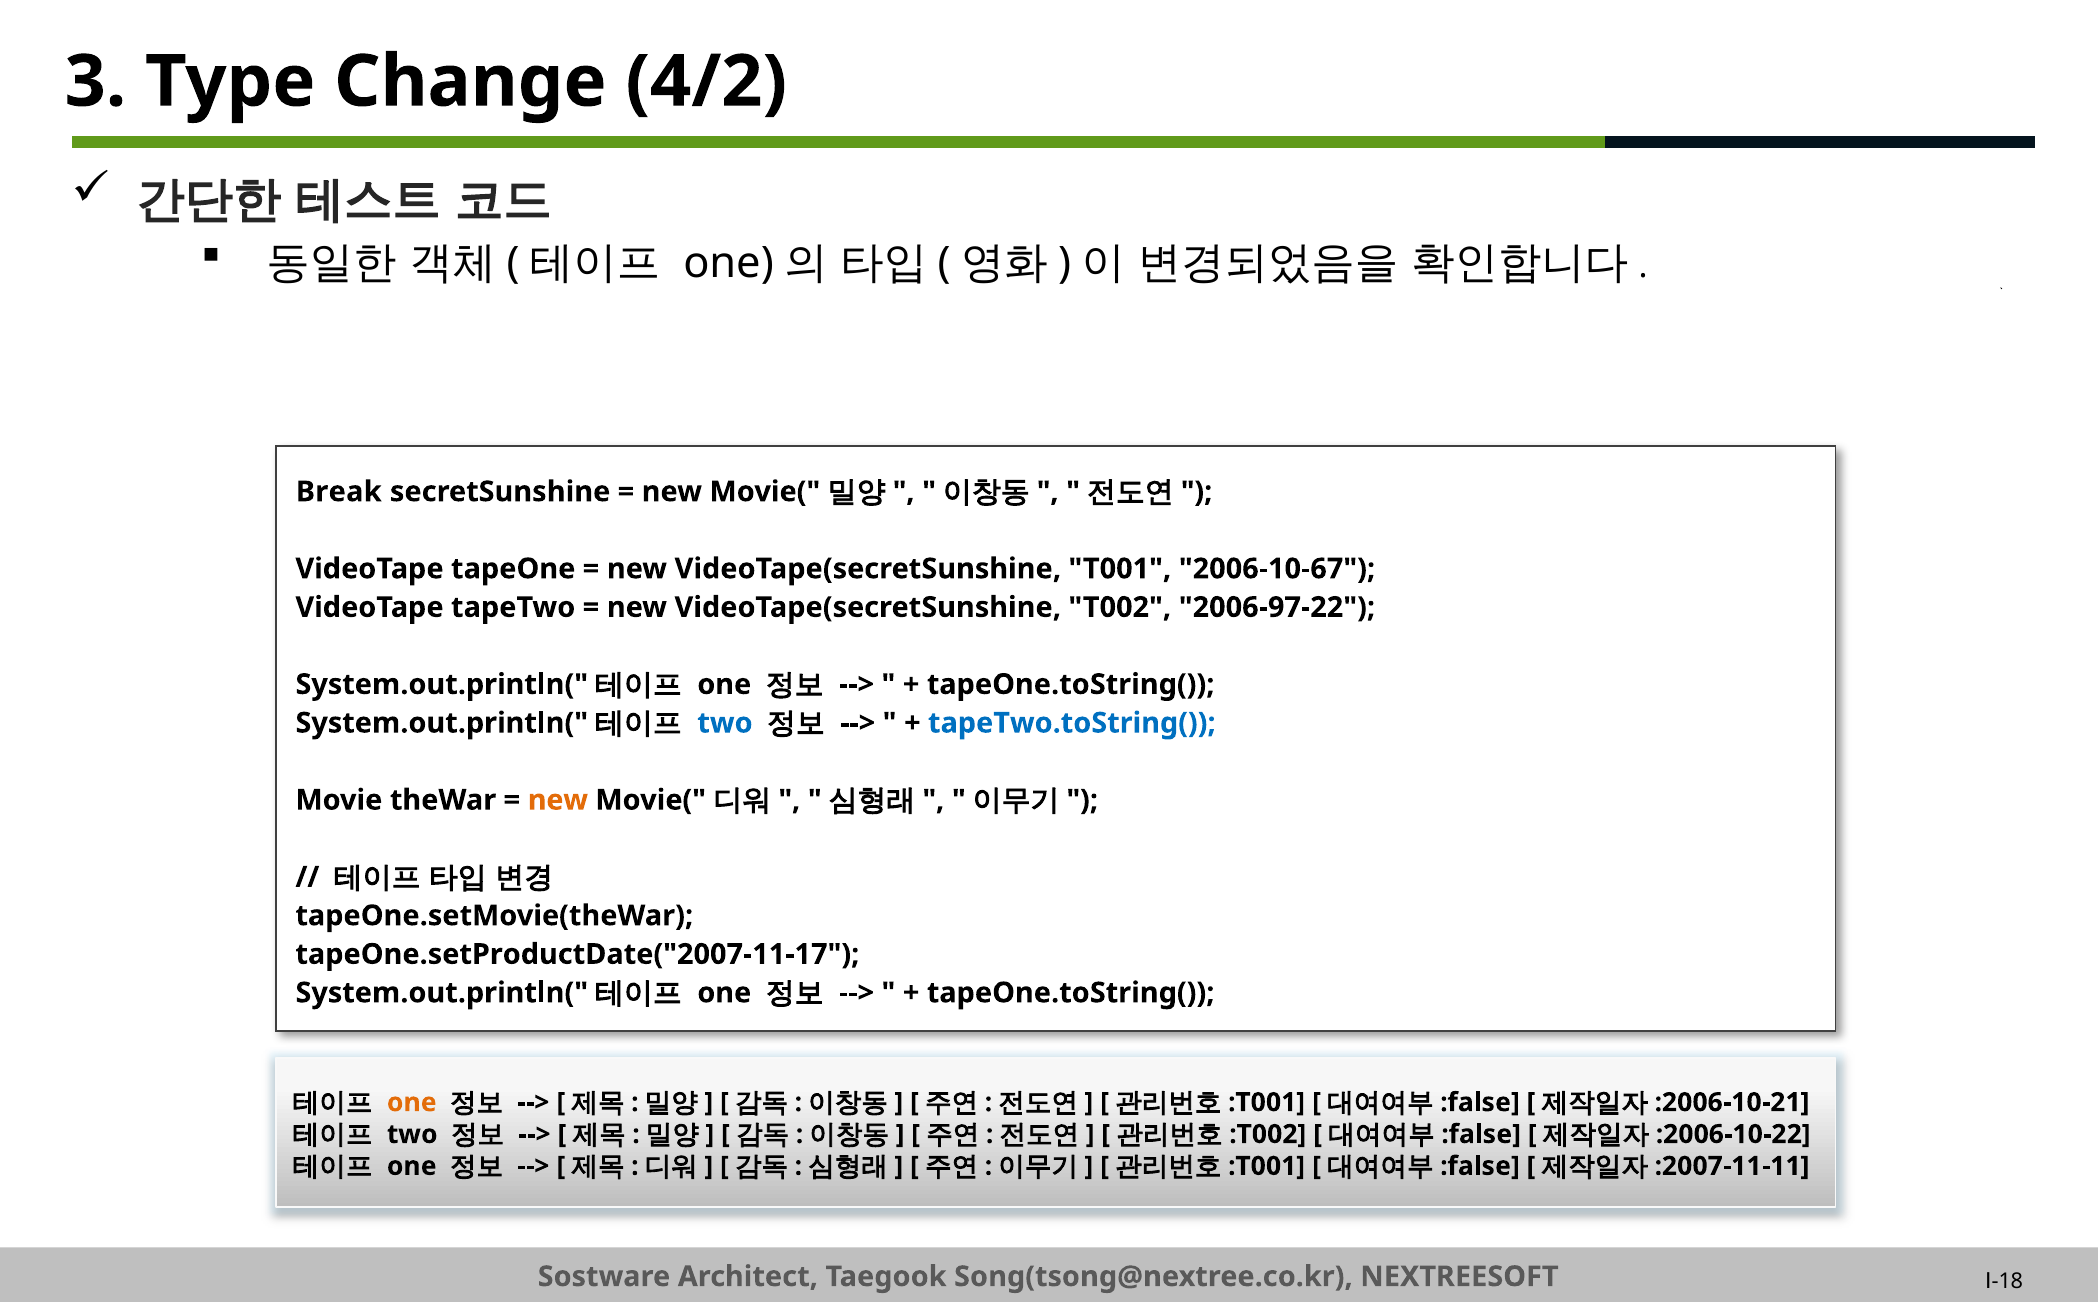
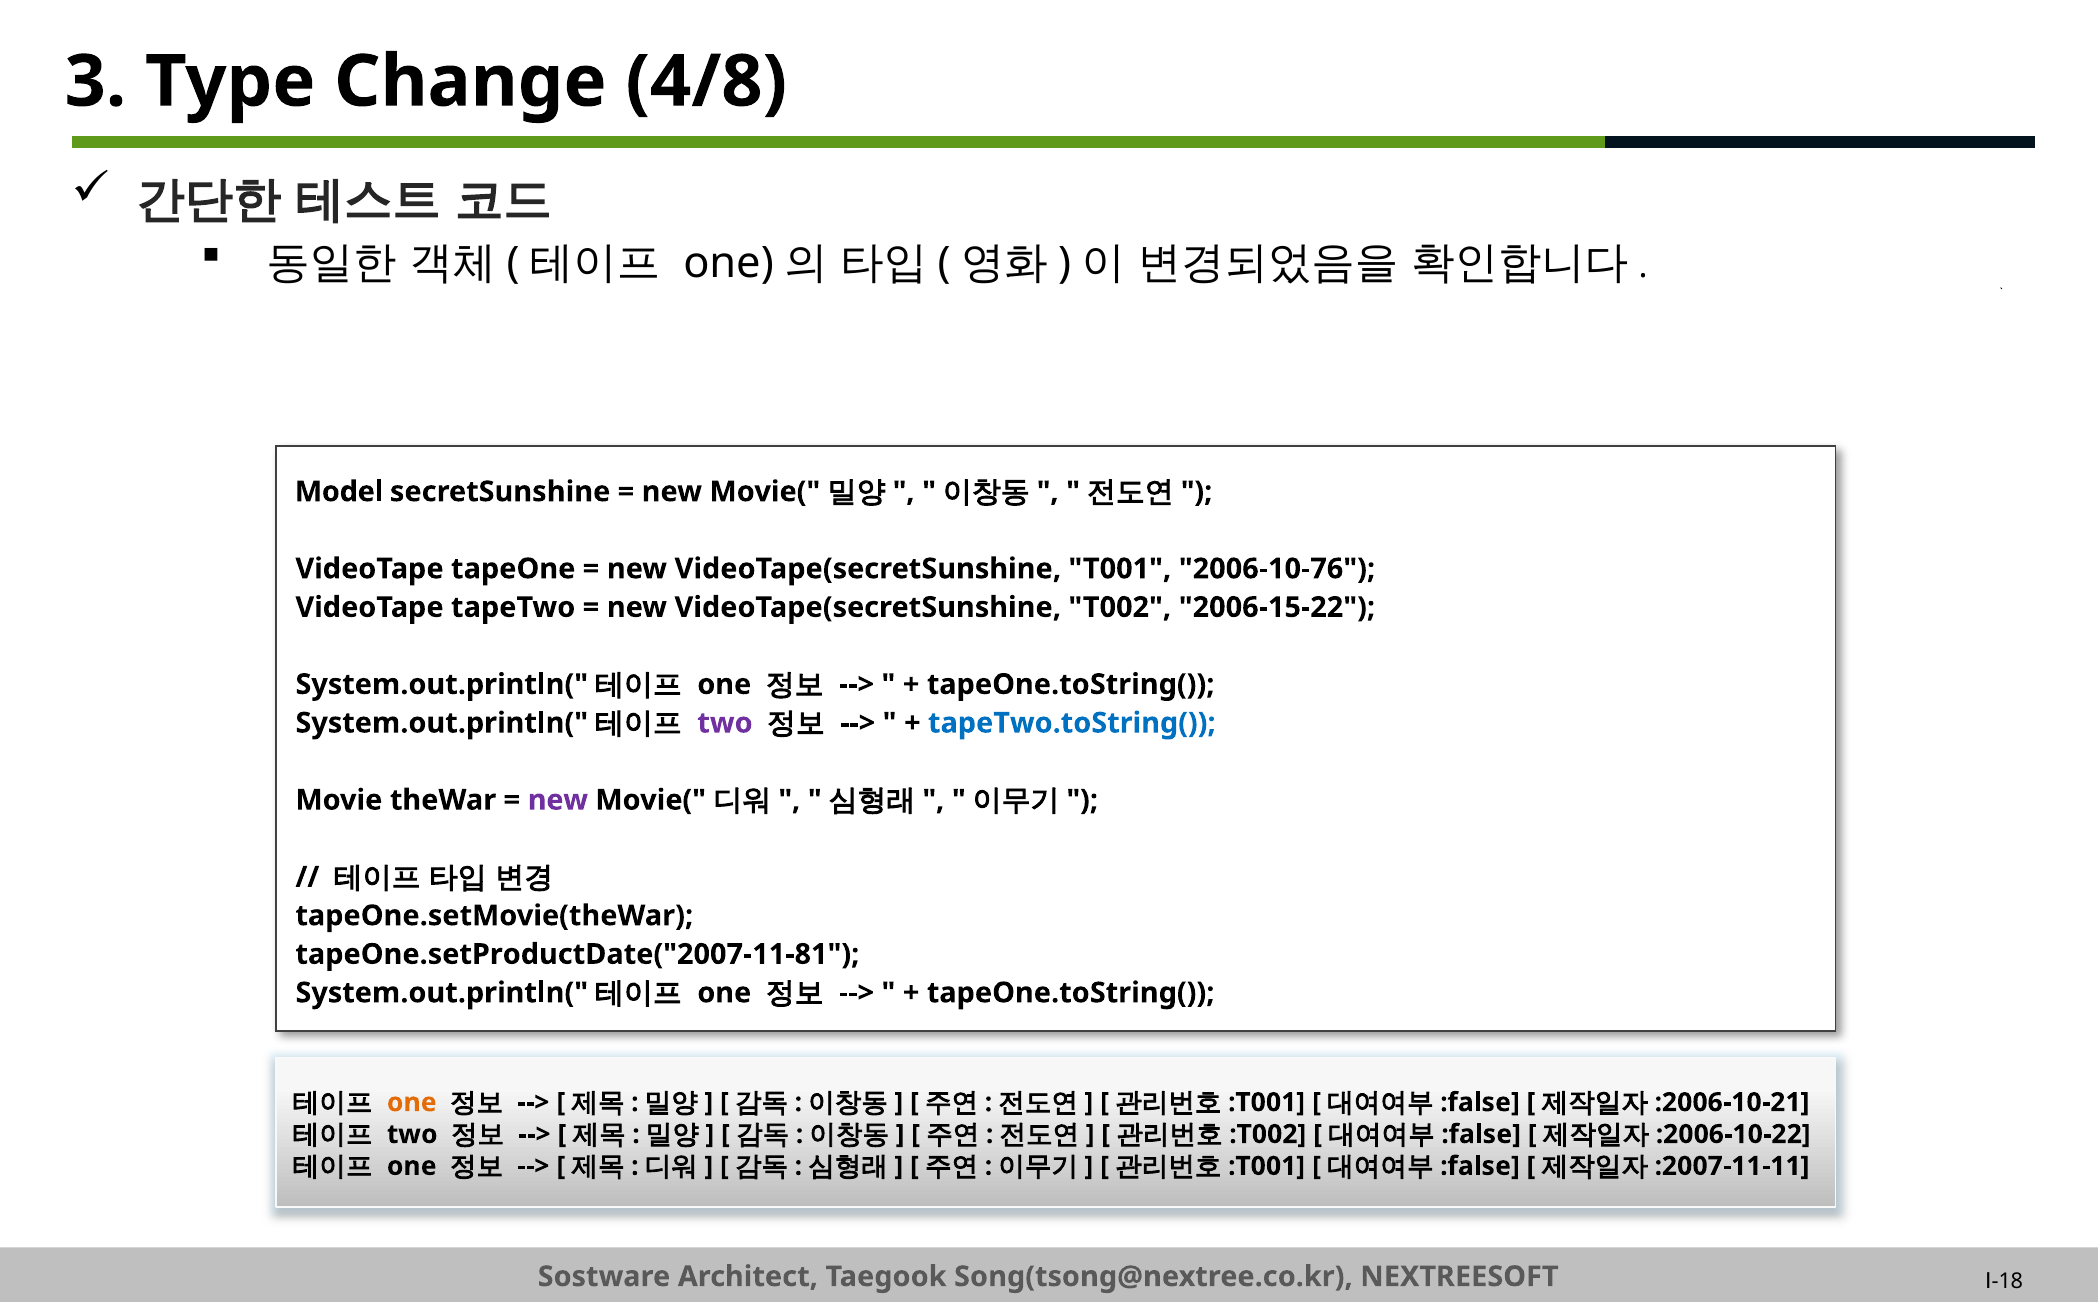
4/2: 4/2 -> 4/8 (706, 82)
Break: Break -> Model (339, 492)
2006-10-67: 2006-10-67 -> 2006-10-76 (1277, 569)
2006-97-22: 2006-97-22 -> 2006-15-22 (1277, 607)
two colour: blue -> purple (725, 723)
new colour: orange -> purple (558, 800)
tapeOne.setProductDate("2007-11-17: tapeOne.setProductDate("2007-11-17 -> tapeOne.setProductDate("2007-11-81 (577, 954)
